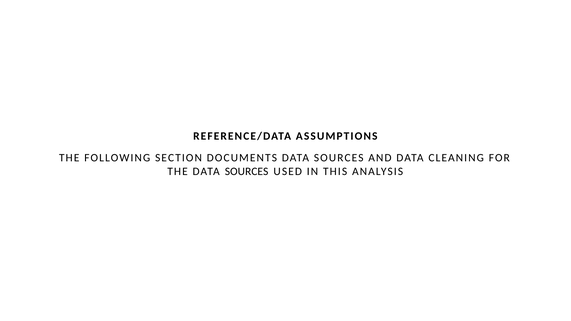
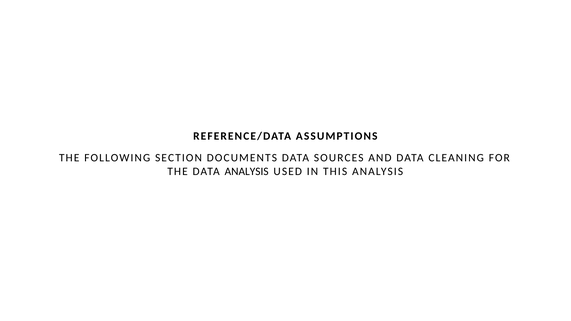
THE DATA SOURCES: SOURCES -> ANALYSIS (247, 171)
